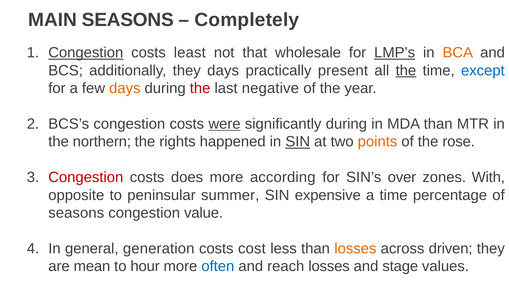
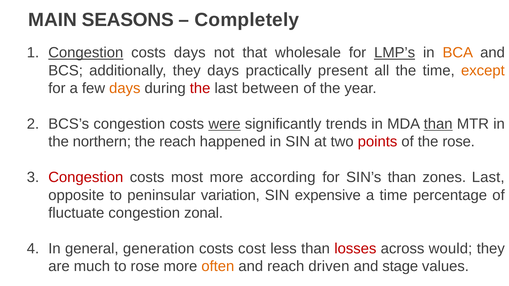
costs least: least -> days (190, 53)
the underline: present -> none (406, 71)
except colour: blue -> orange (483, 71)
negative: negative -> between (270, 88)
significantly during: during -> trends (346, 124)
than underline: none -> present (438, 124)
the rights: rights -> reach (178, 142)
SIN underline: present -> none (298, 142)
points colour: orange -> red (378, 142)
does: does -> most (187, 178)
SIN’s over: over -> than (402, 178)
zones With: With -> Last (488, 178)
summer: summer -> variation (230, 195)
seasons: seasons -> fluctuate (76, 213)
value: value -> zonal (204, 213)
losses colour: orange -> red (355, 249)
driven: driven -> would (450, 249)
mean: mean -> much (92, 267)
to hour: hour -> rose (145, 267)
often colour: blue -> orange (218, 267)
reach losses: losses -> driven (329, 267)
